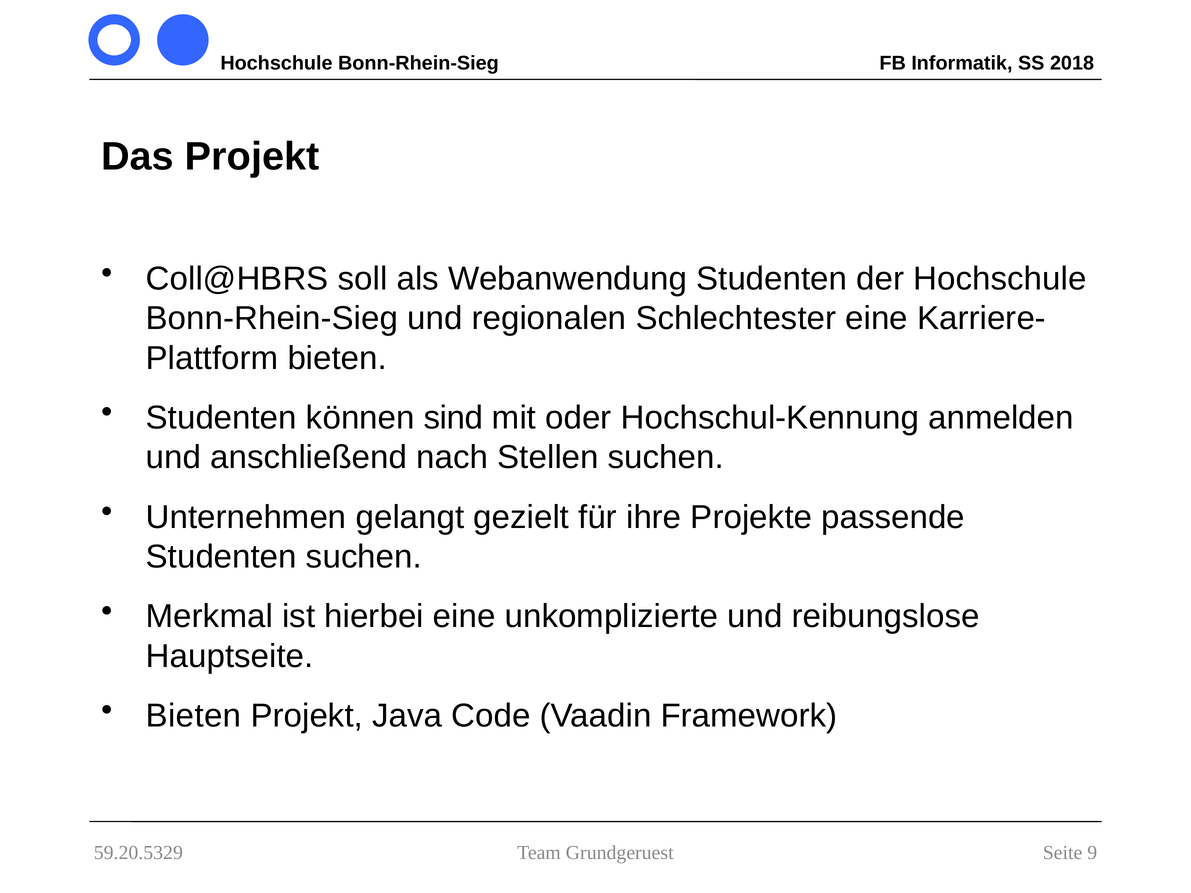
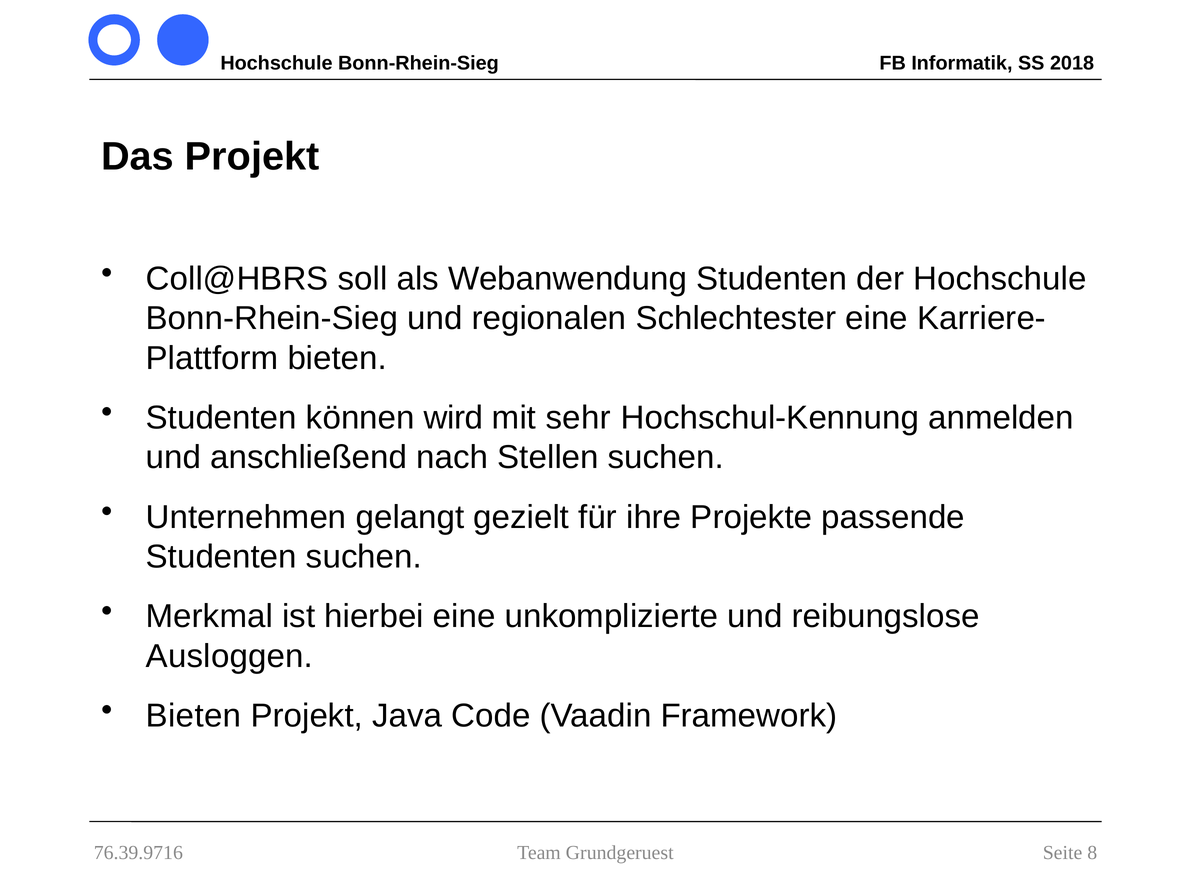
sind: sind -> wird (454, 418)
oder: oder -> sehr (578, 418)
Hauptseite: Hauptseite -> Ausloggen (230, 656)
59.20.5329: 59.20.5329 -> 76.39.9716 (138, 853)
9: 9 -> 8 (1092, 853)
